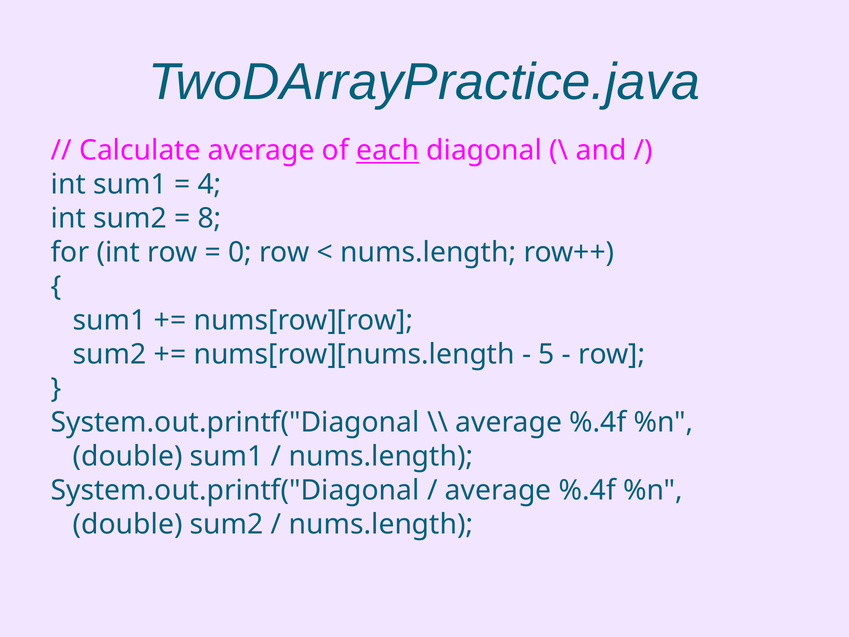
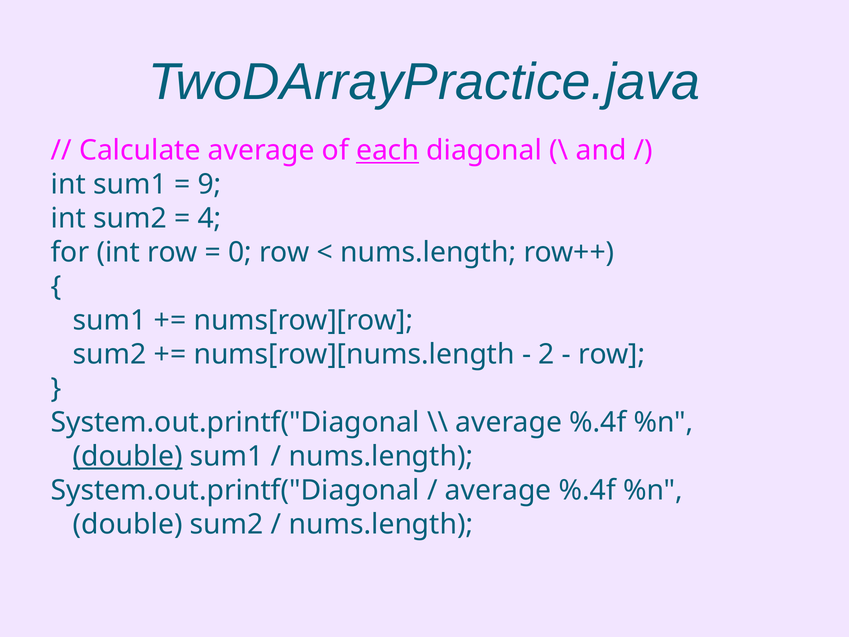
4: 4 -> 9 (210, 184)
8: 8 -> 4 (210, 218)
5: 5 -> 2 (547, 354)
double underline: none -> present (128, 456)
